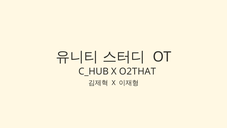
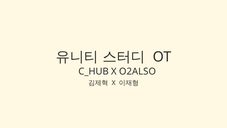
O2THAT: O2THAT -> O2ALSO (138, 71)
